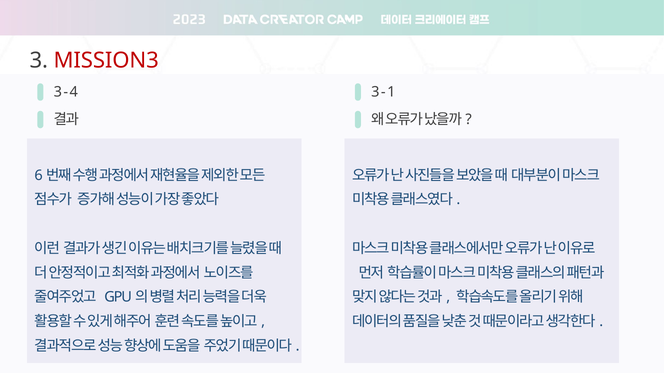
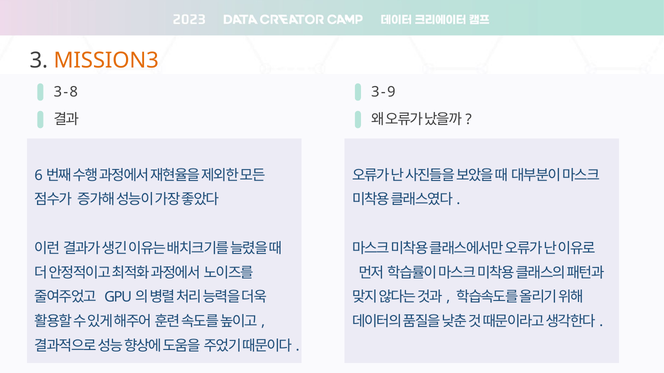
MISSION3 colour: red -> orange (106, 60)
4: 4 -> 8 (74, 92)
1: 1 -> 9 (391, 92)
